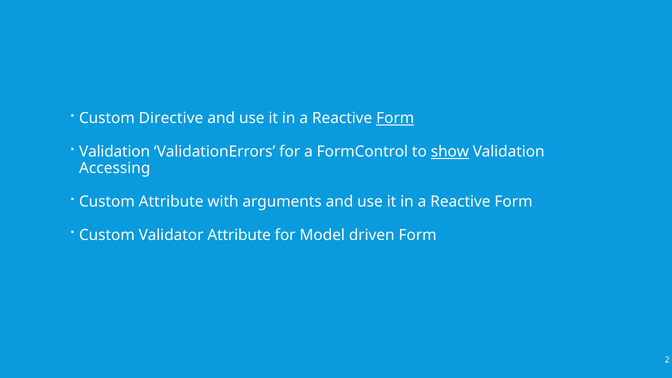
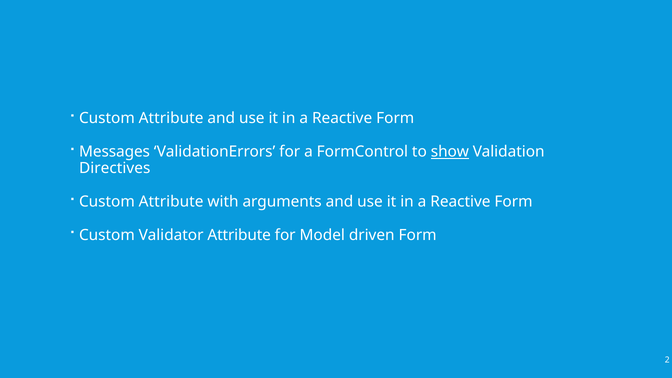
Directive: Directive -> Attribute (171, 118)
Form underline: present -> none (395, 118)
Validation: Validation -> Messages (115, 152)
Accessing: Accessing -> Directives (115, 168)
